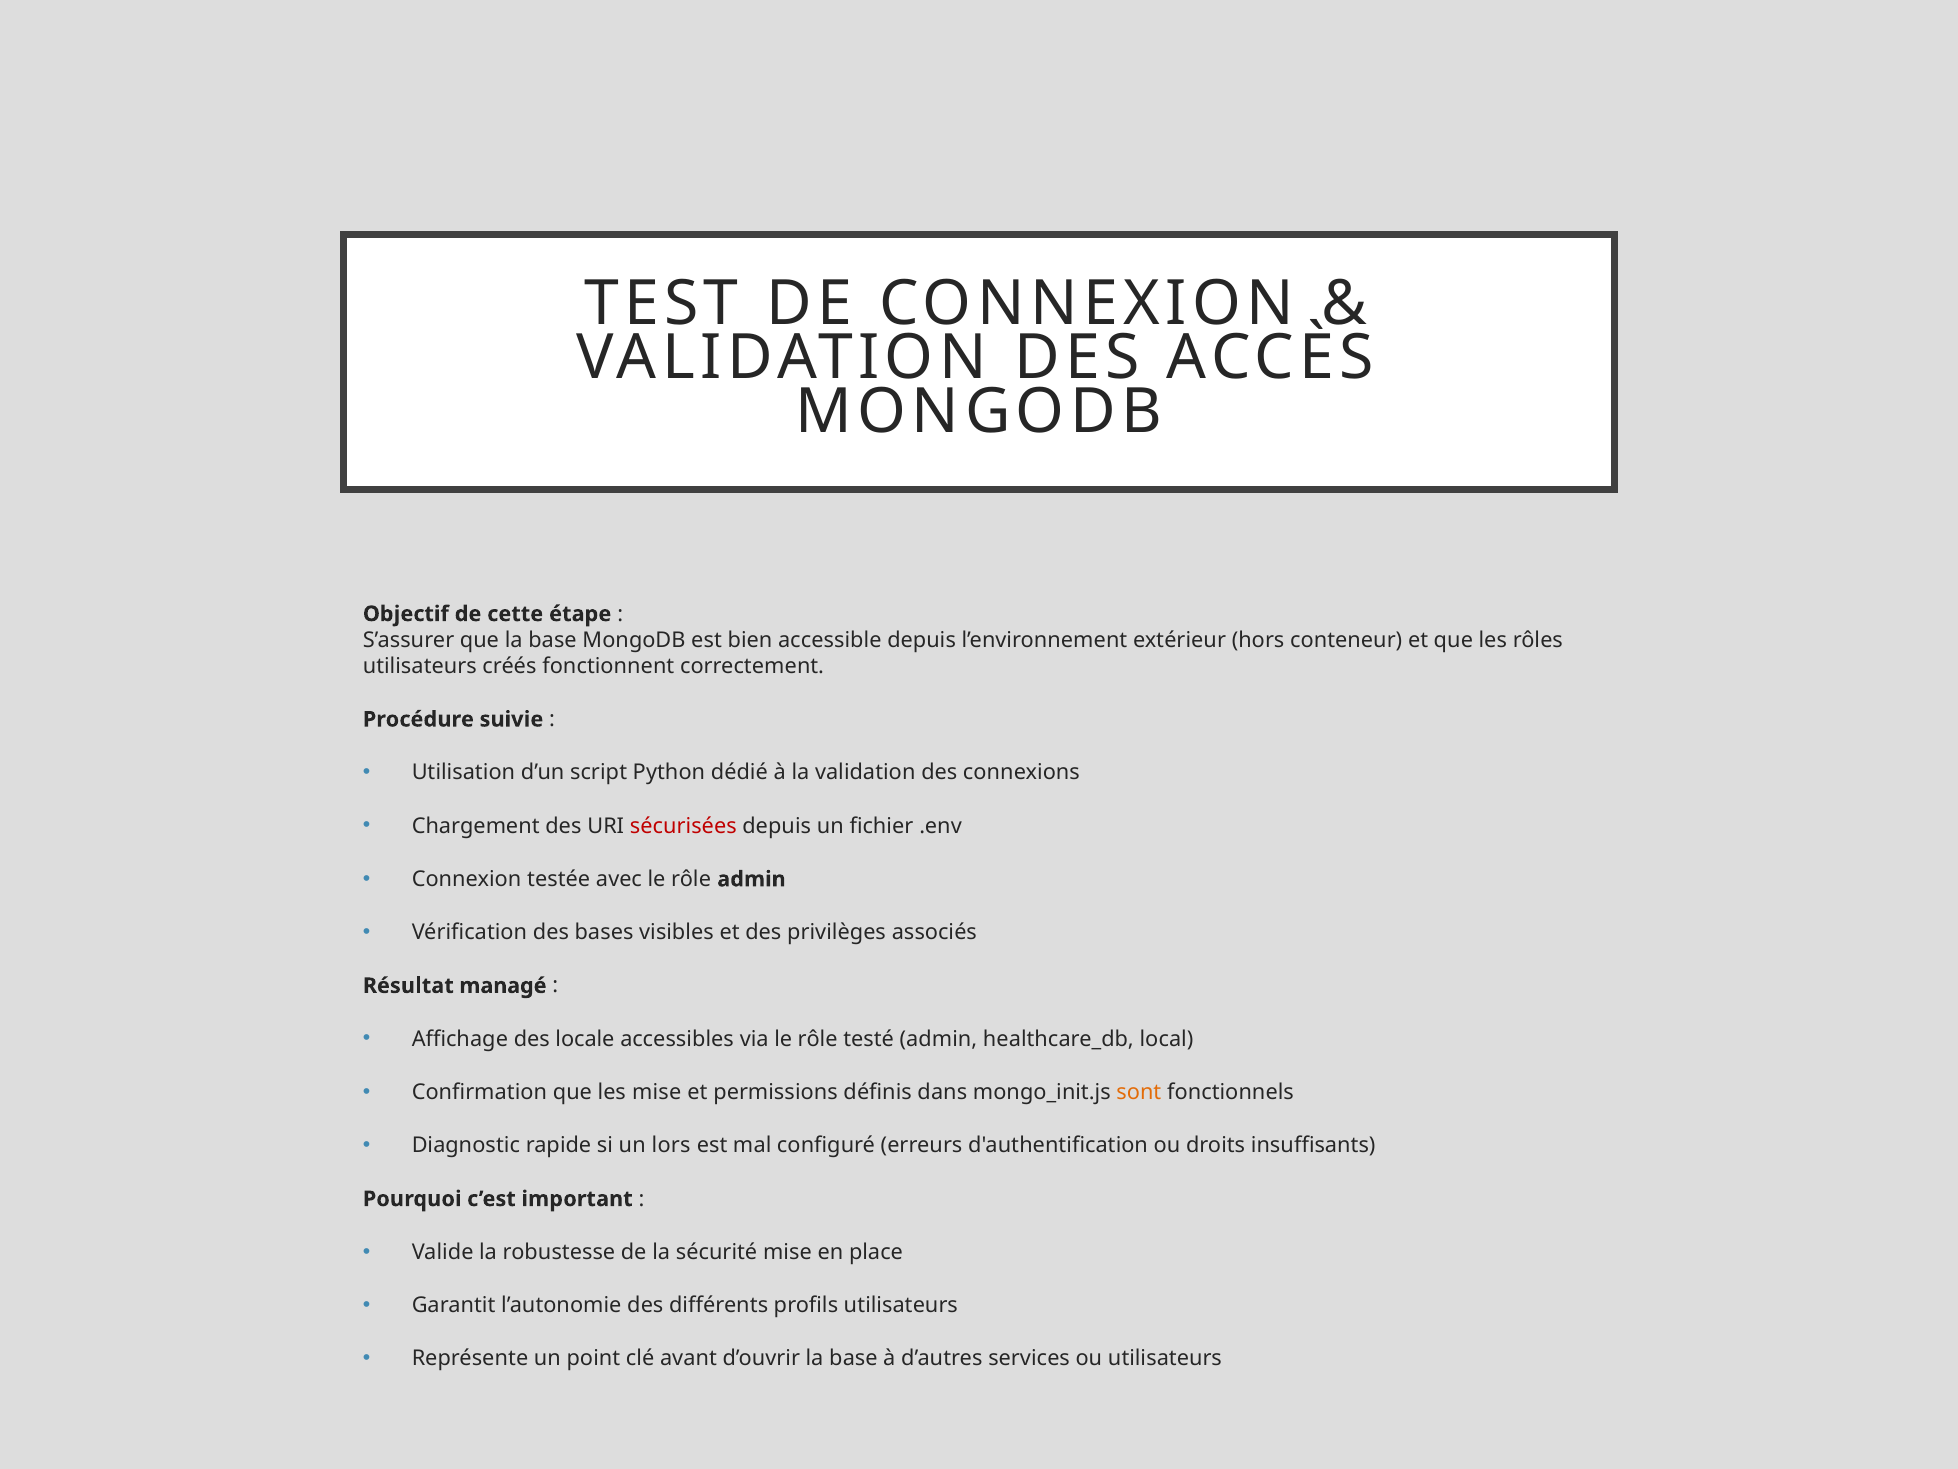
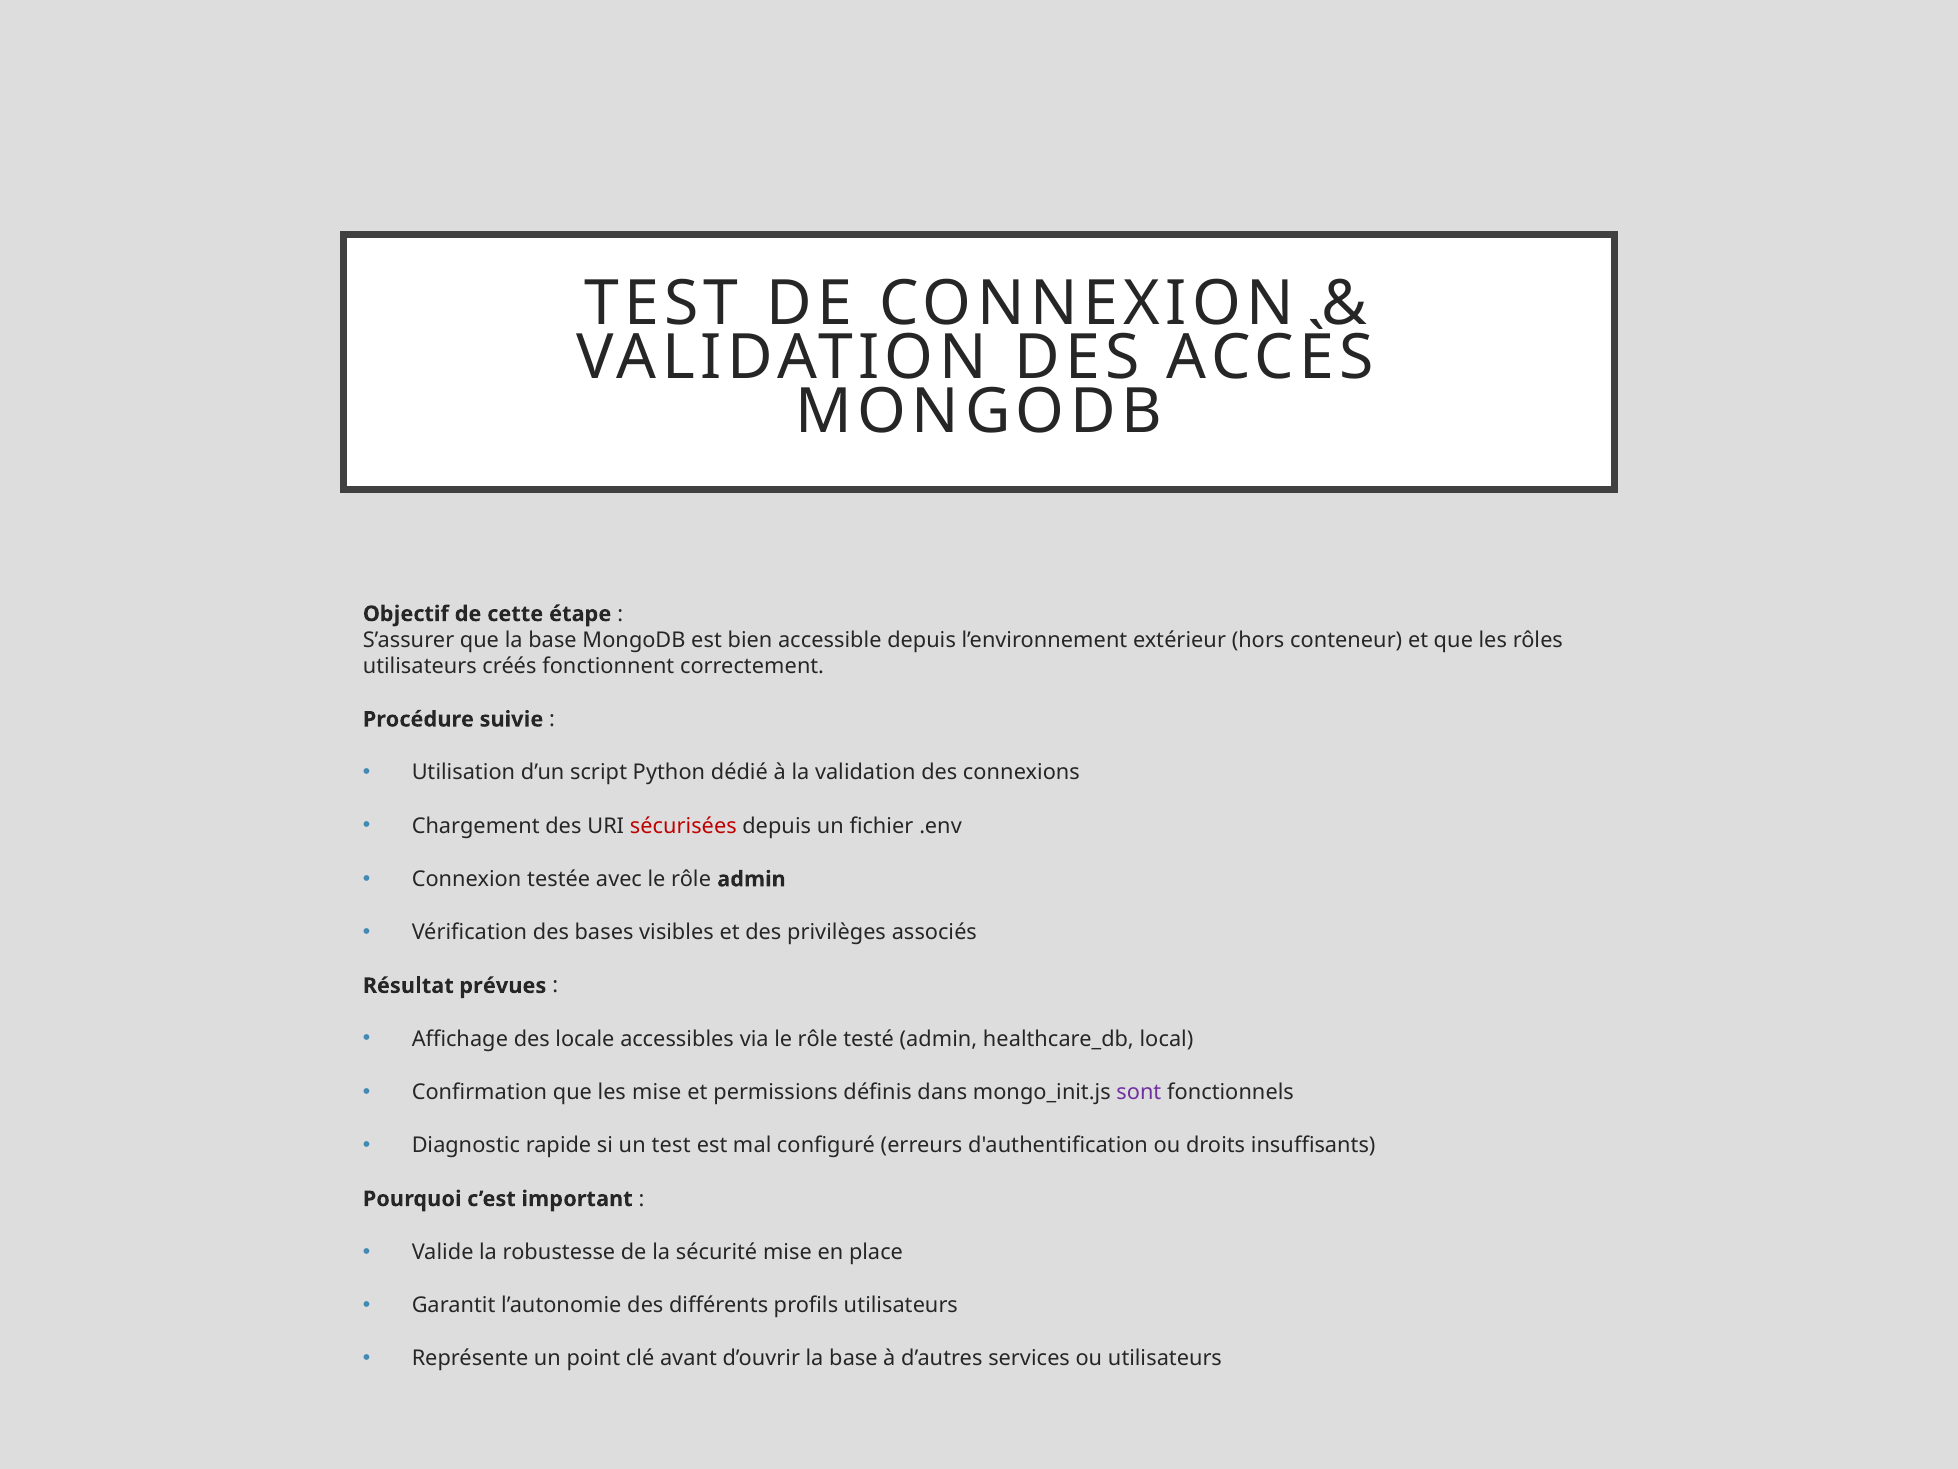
managé: managé -> prévues (503, 985)
sont colour: orange -> purple (1139, 1092)
un lors: lors -> test (671, 1145)
